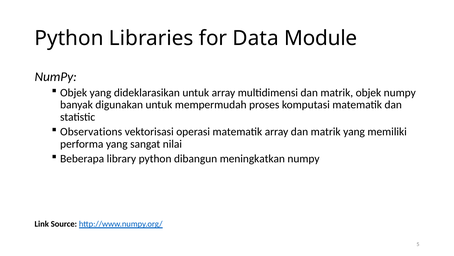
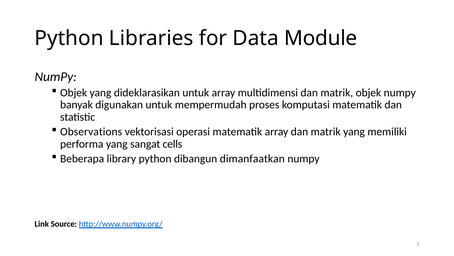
nilai: nilai -> cells (172, 144)
meningkatkan: meningkatkan -> dimanfaatkan (252, 158)
